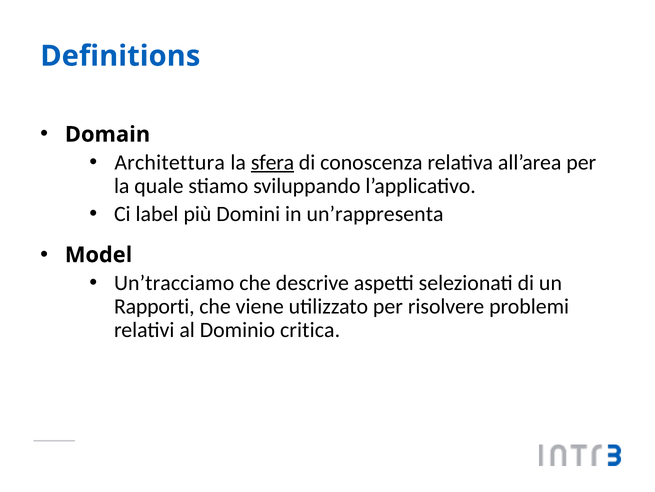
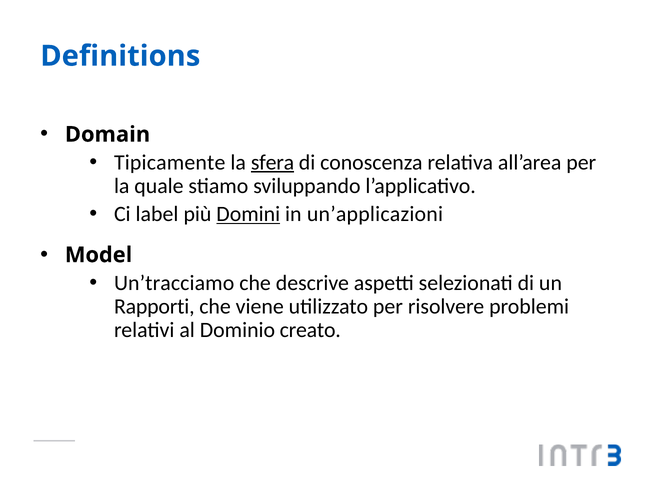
Architettura: Architettura -> Tipicamente (170, 162)
Domini underline: none -> present (248, 214)
un’rappresenta: un’rappresenta -> un’applicazioni (375, 214)
critica: critica -> creato (310, 330)
